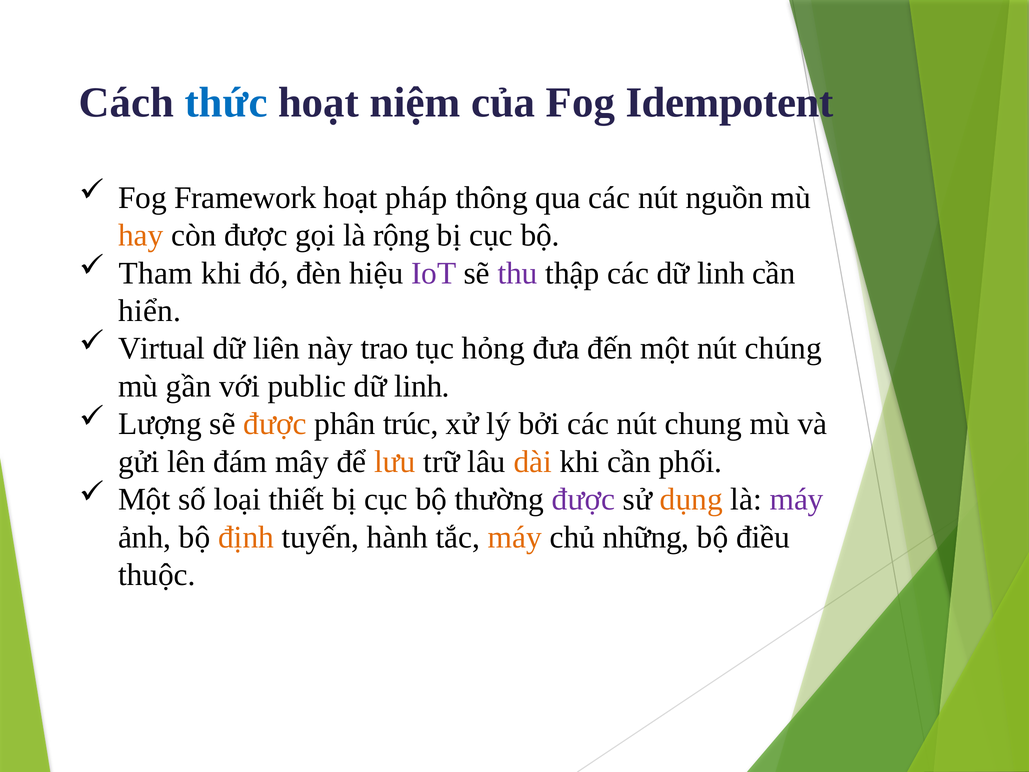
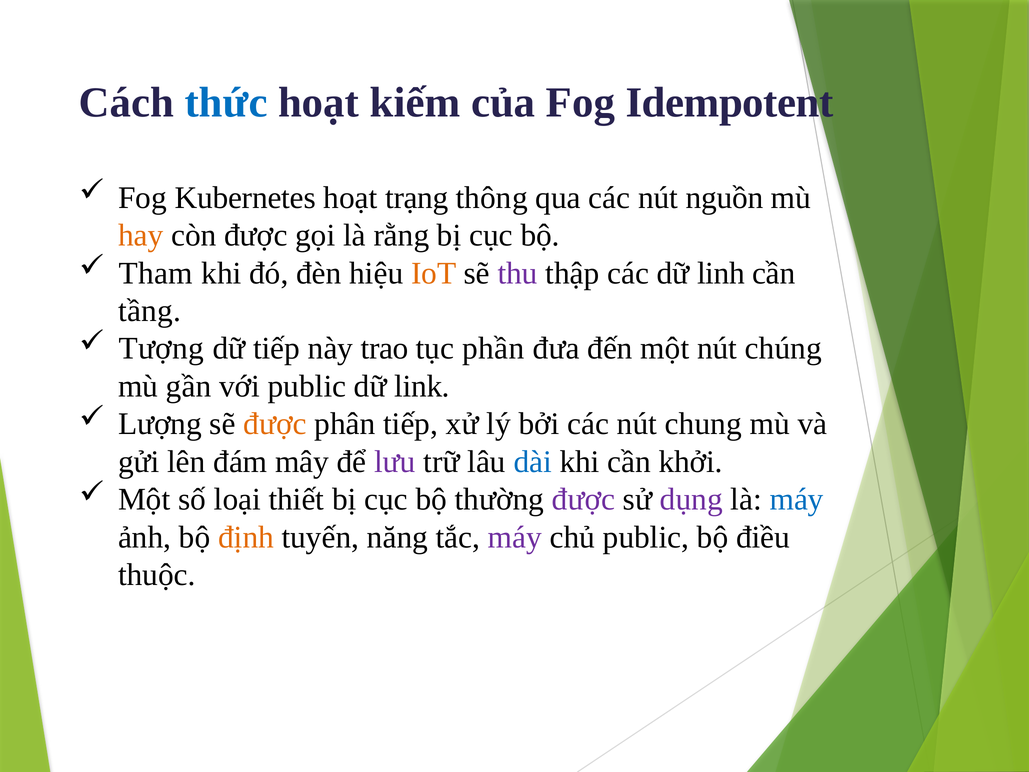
niệm: niệm -> kiếm (415, 102)
Framework: Framework -> Kubernetes (245, 198)
pháp: pháp -> trạng (417, 198)
rộng: rộng -> rằng (401, 235)
IoT colour: purple -> orange (434, 273)
hiển: hiển -> tầng (150, 311)
Virtual: Virtual -> Tượng (161, 348)
dữ liên: liên -> tiếp (277, 348)
hỏng: hỏng -> phần (493, 348)
linh: linh -> link (422, 386)
phân trúc: trúc -> tiếp (411, 424)
lưu colour: orange -> purple (395, 462)
dài colour: orange -> blue (533, 462)
phối: phối -> khởi (691, 462)
dụng colour: orange -> purple (691, 499)
máy colour: purple -> blue (797, 499)
hành: hành -> năng (397, 537)
máy colour: orange -> purple (515, 537)
chủ những: những -> public (646, 537)
